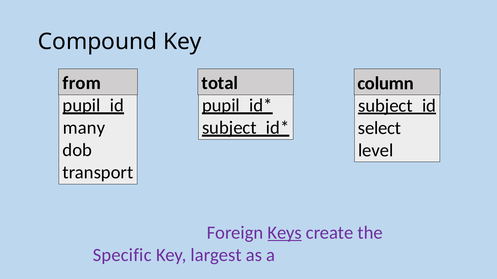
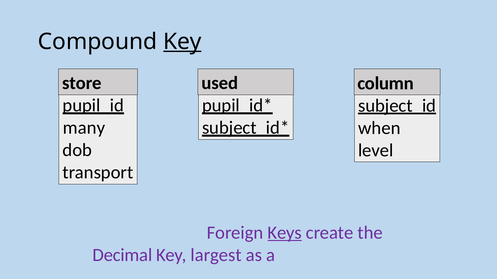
Key underline: none -> present (182, 42)
from: from -> store (82, 83)
total: total -> used (220, 83)
select: select -> when (379, 128)
Specific: Specific -> Decimal (122, 255)
